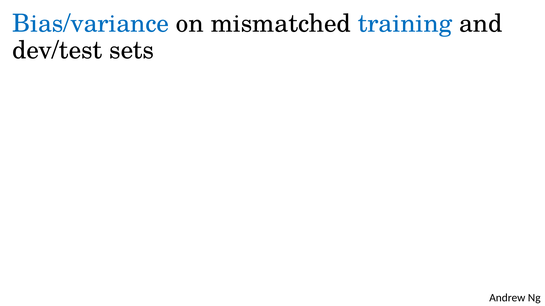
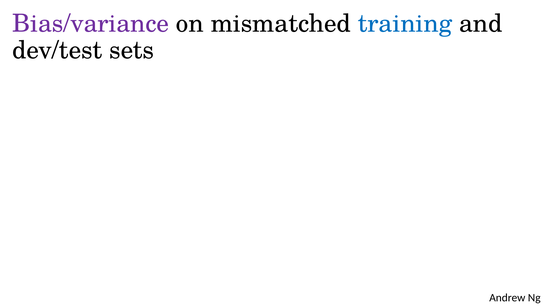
Bias/variance colour: blue -> purple (91, 24)
